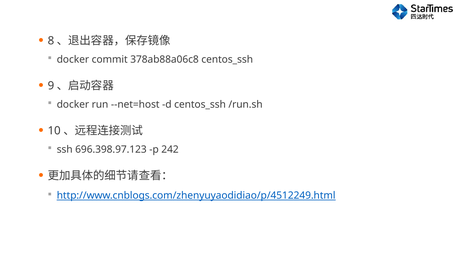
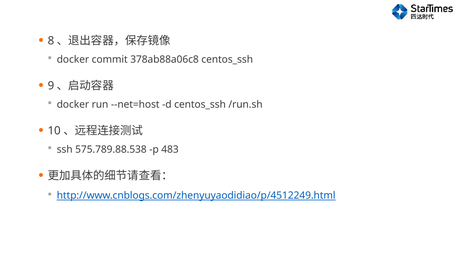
696.398.97.123: 696.398.97.123 -> 575.789.88.538 (111, 150)
242: 242 -> 483 (170, 150)
